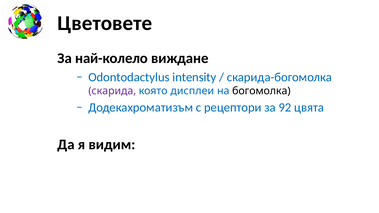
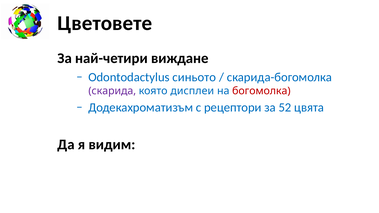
най-колело: най-колело -> най-четири (111, 58)
intensity: intensity -> синьото (194, 77)
богомолка colour: black -> red (261, 91)
92: 92 -> 52 (285, 107)
